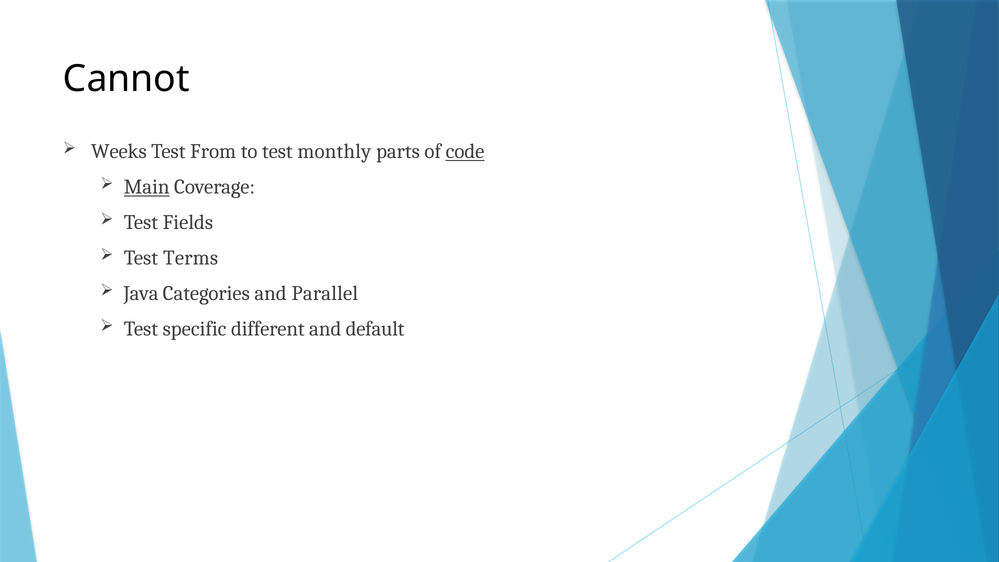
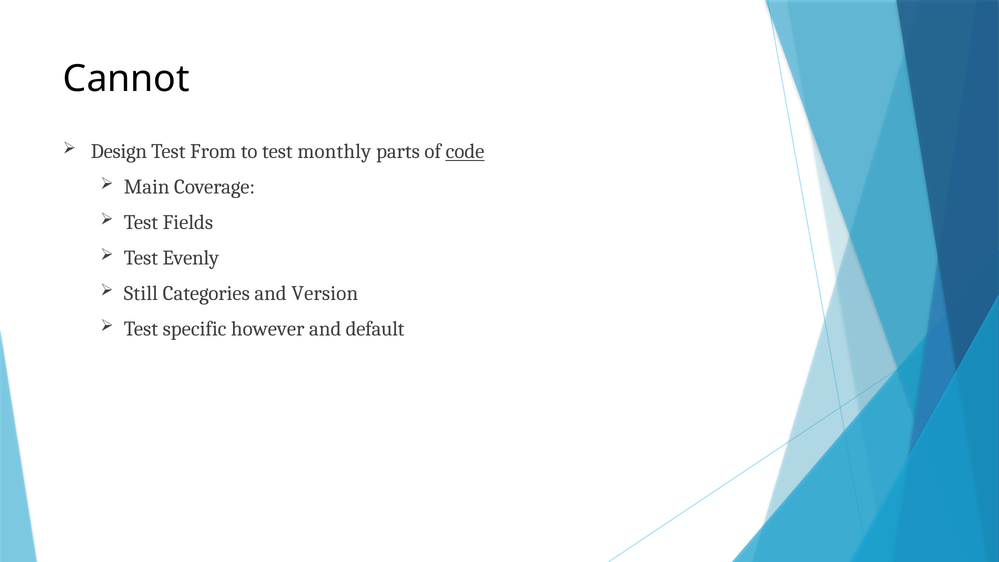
Weeks: Weeks -> Design (119, 152)
Main underline: present -> none (147, 187)
Terms: Terms -> Evenly (191, 258)
Java: Java -> Still (141, 293)
Parallel: Parallel -> Version (325, 293)
different: different -> however (268, 329)
